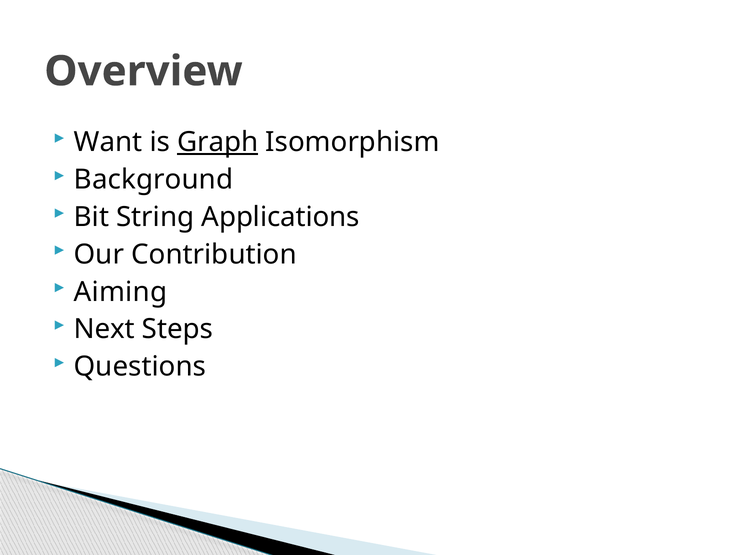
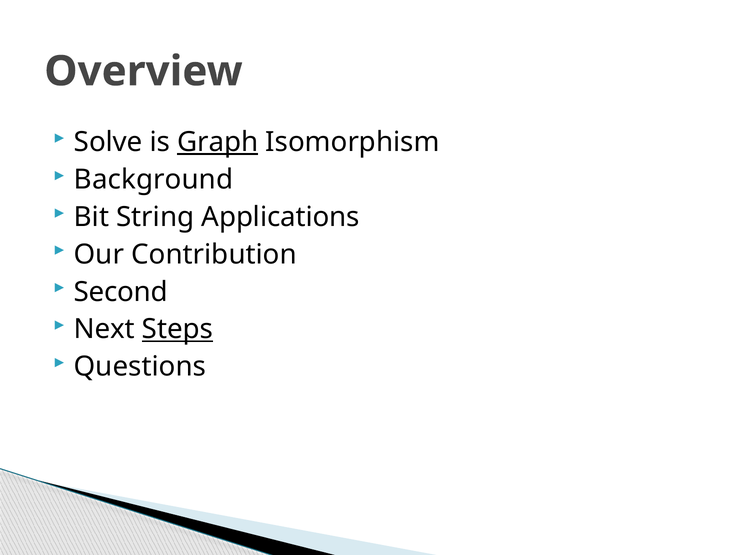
Want: Want -> Solve (108, 142)
Aiming: Aiming -> Second (121, 292)
Steps underline: none -> present (178, 329)
